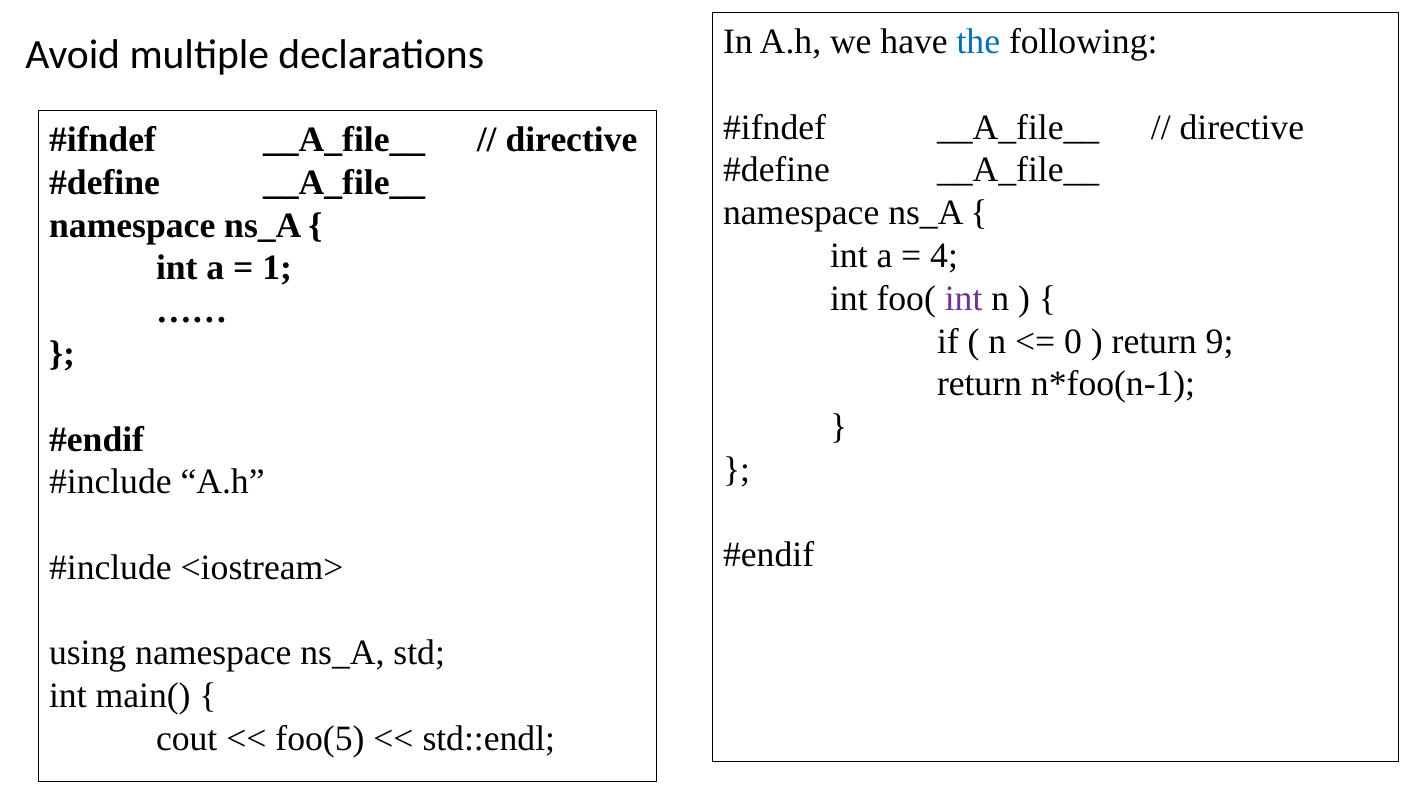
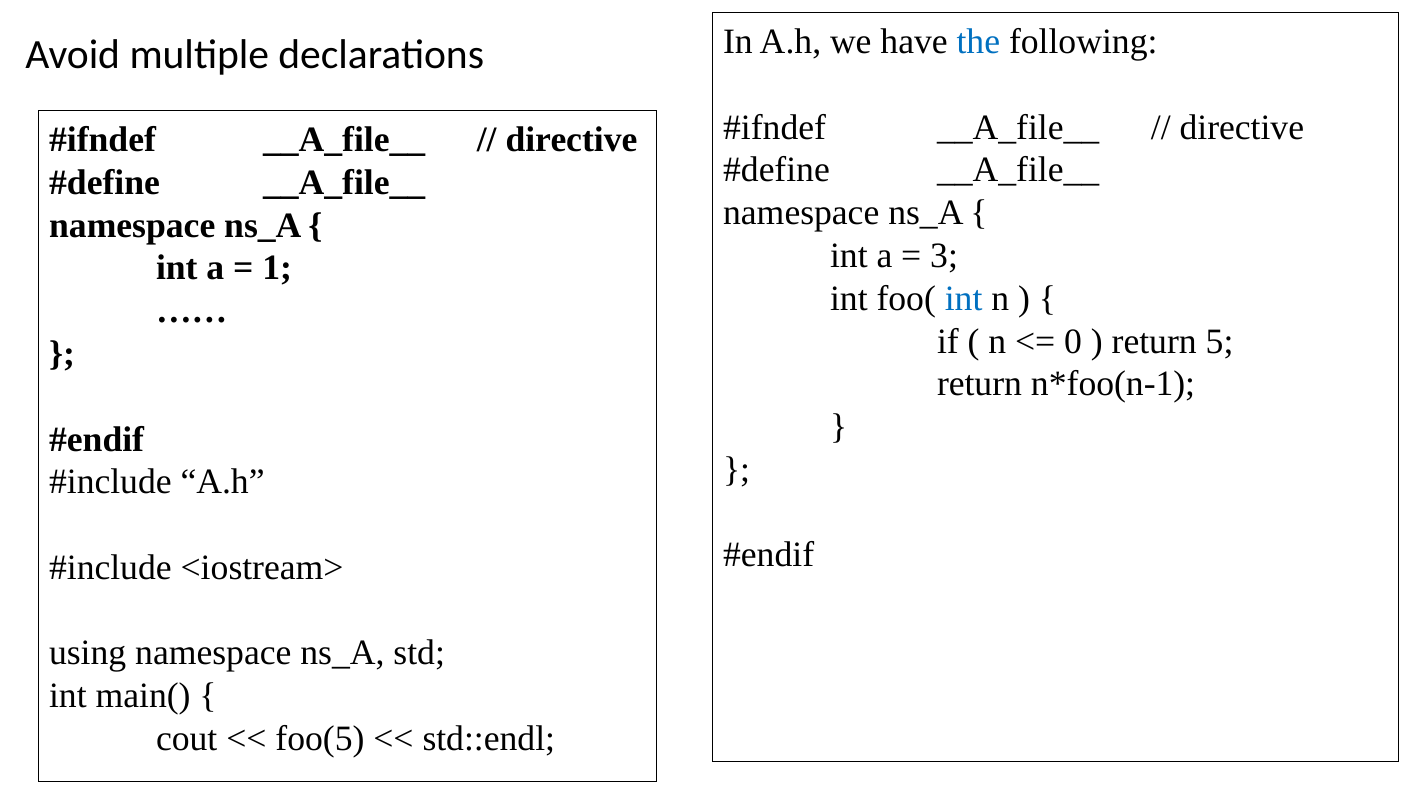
4: 4 -> 3 (944, 256)
int colour: purple -> blue (964, 299)
9: 9 -> 5 (1220, 341)
